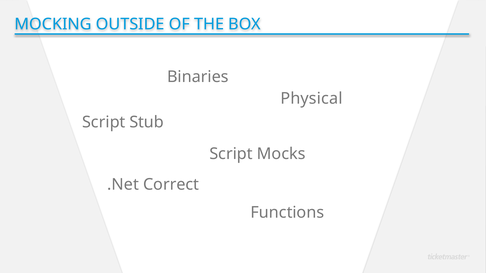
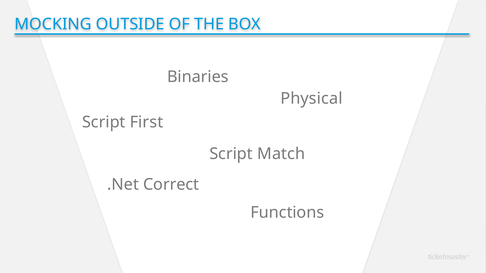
Stub: Stub -> First (146, 122)
Mocks: Mocks -> Match (281, 154)
